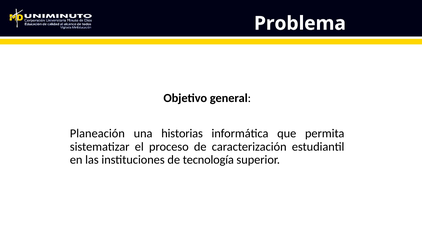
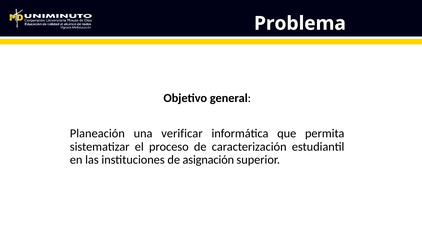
historias: historias -> verificar (182, 134)
tecnología: tecnología -> asignación (208, 160)
